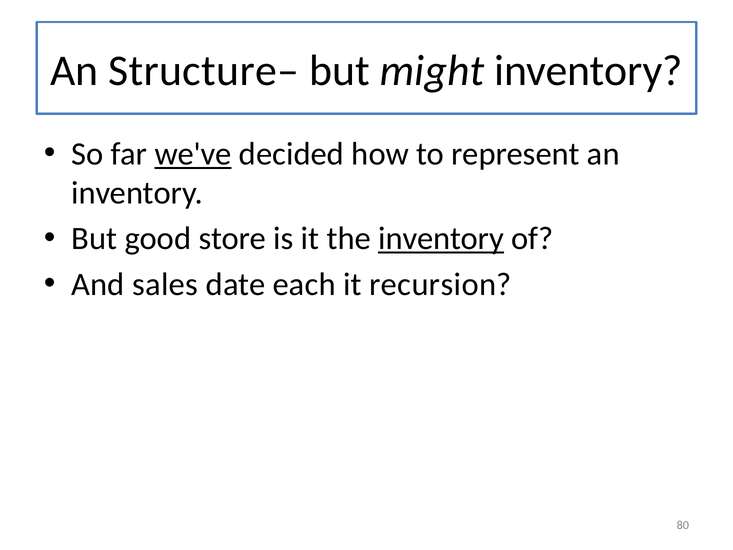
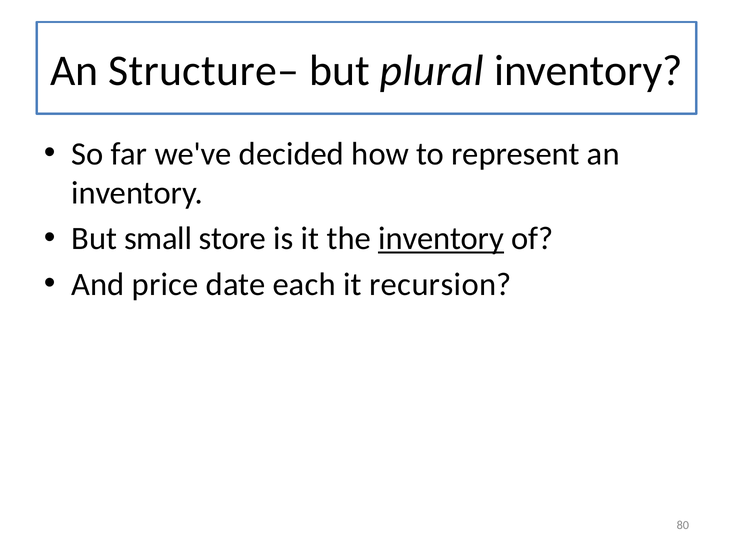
might: might -> plural (432, 71)
we've underline: present -> none (193, 154)
good: good -> small (158, 238)
sales: sales -> price (165, 284)
